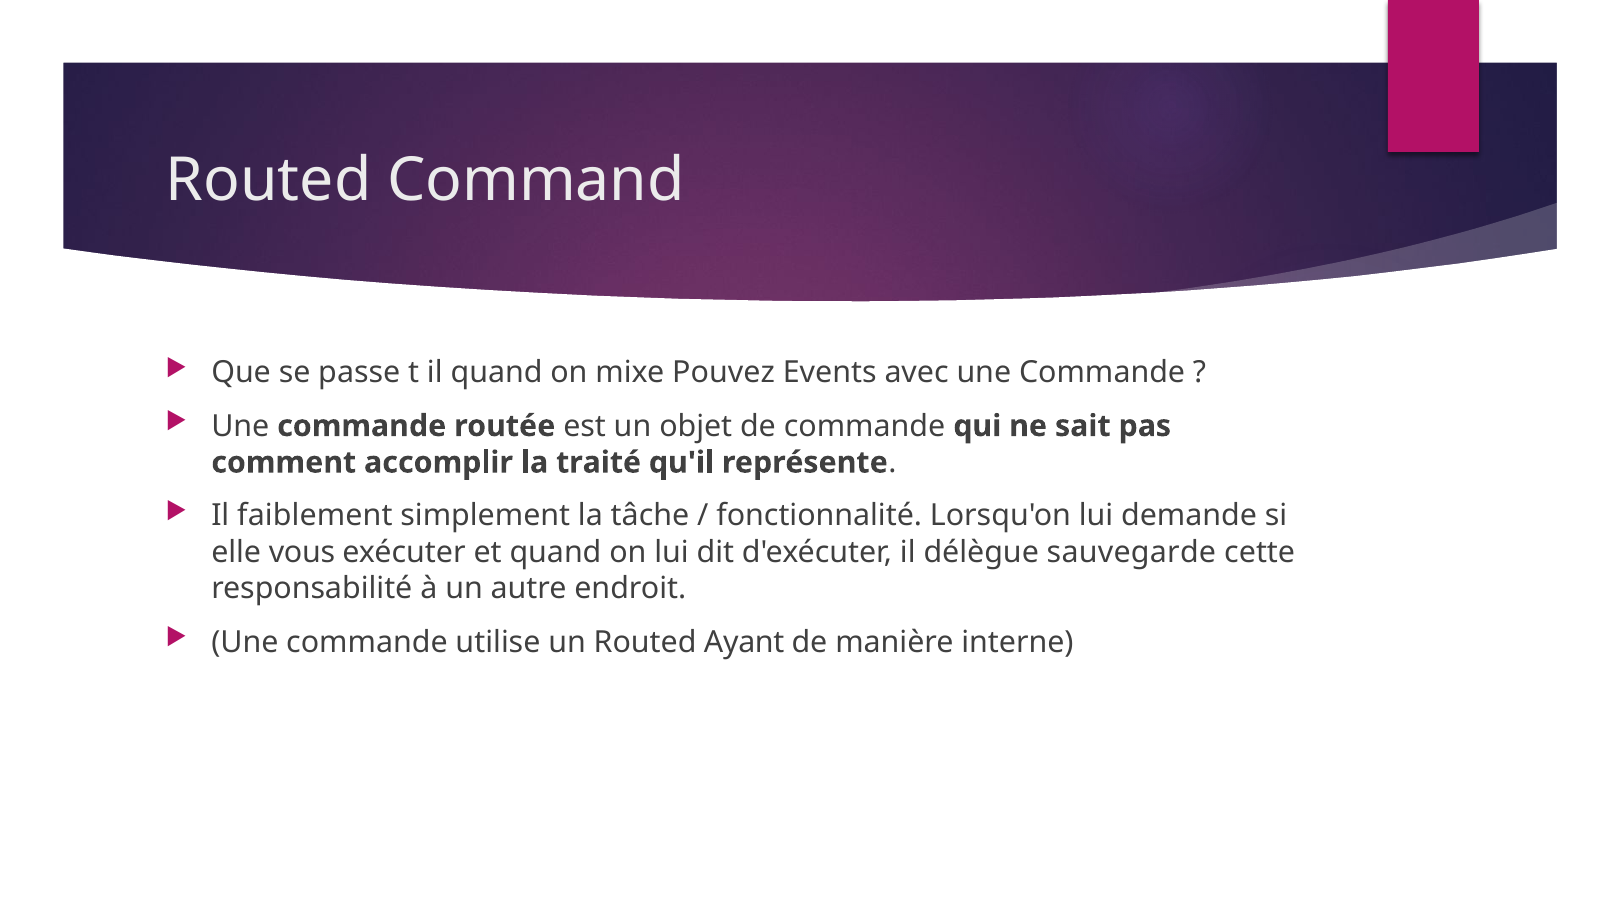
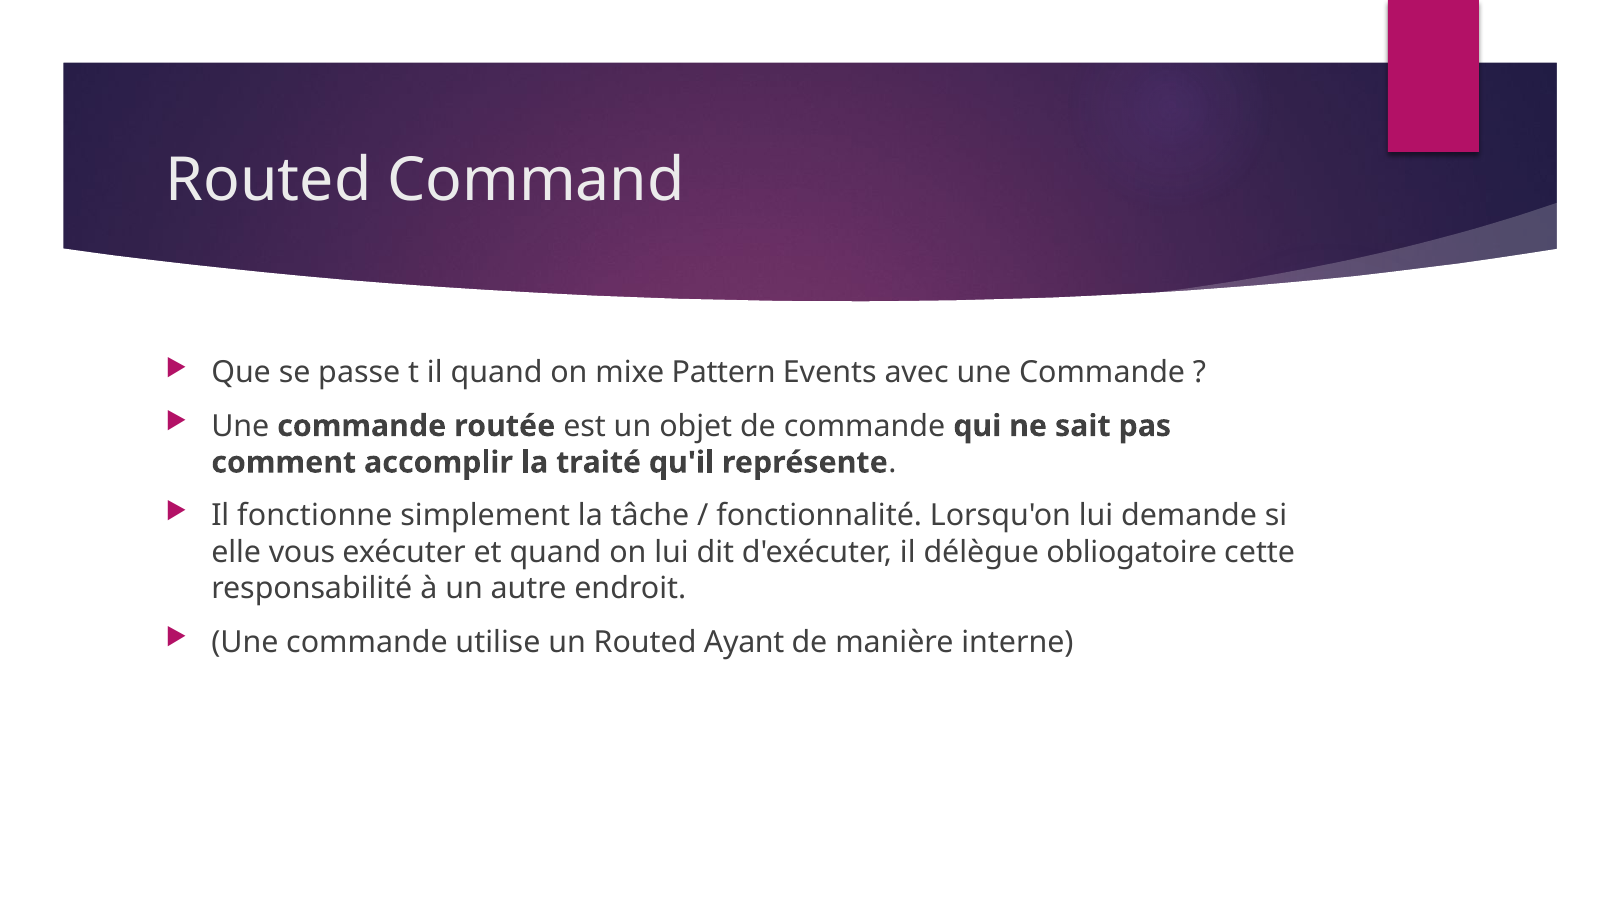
Pouvez: Pouvez -> Pattern (724, 373)
faiblement: faiblement -> fonctionne (315, 516)
sauvegarde: sauvegarde -> obliogatoire (1132, 552)
